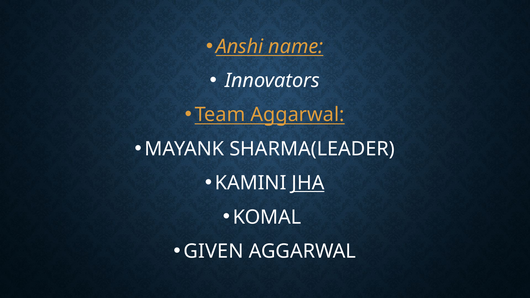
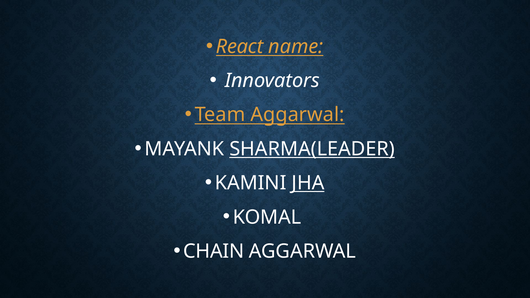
Anshi: Anshi -> React (240, 47)
SHARMA(LEADER underline: none -> present (312, 149)
GIVEN: GIVEN -> CHAIN (214, 251)
